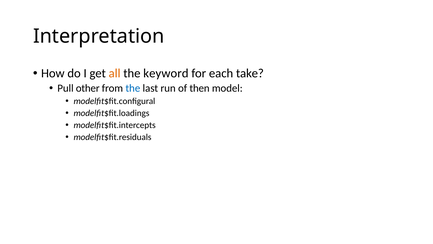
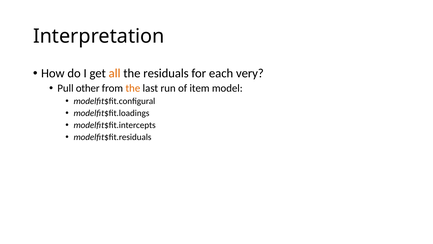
keyword: keyword -> residuals (166, 73)
take: take -> very (250, 73)
the colour: blue -> orange (133, 88)
then: then -> item (200, 88)
